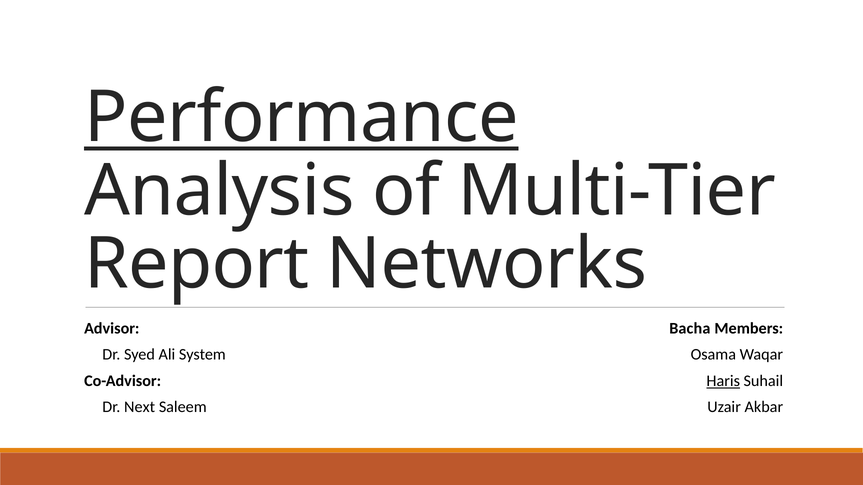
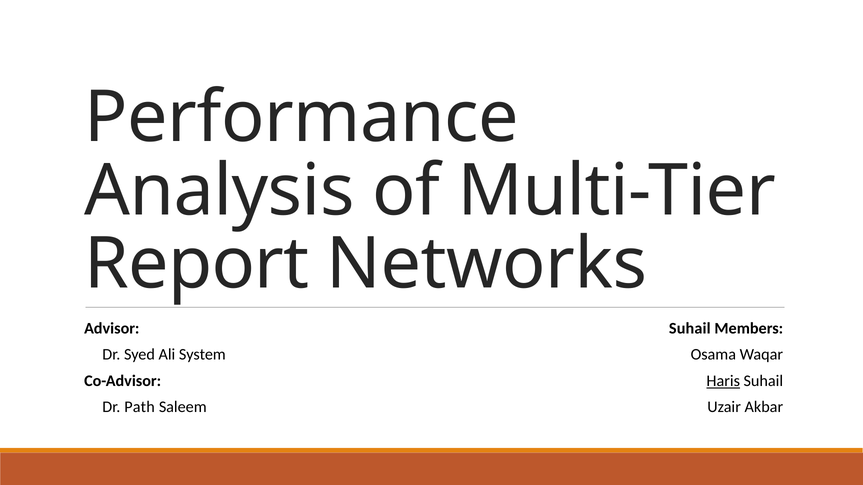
Performance underline: present -> none (302, 118)
Advisor Bacha: Bacha -> Suhail (690, 329)
Next: Next -> Path (140, 407)
